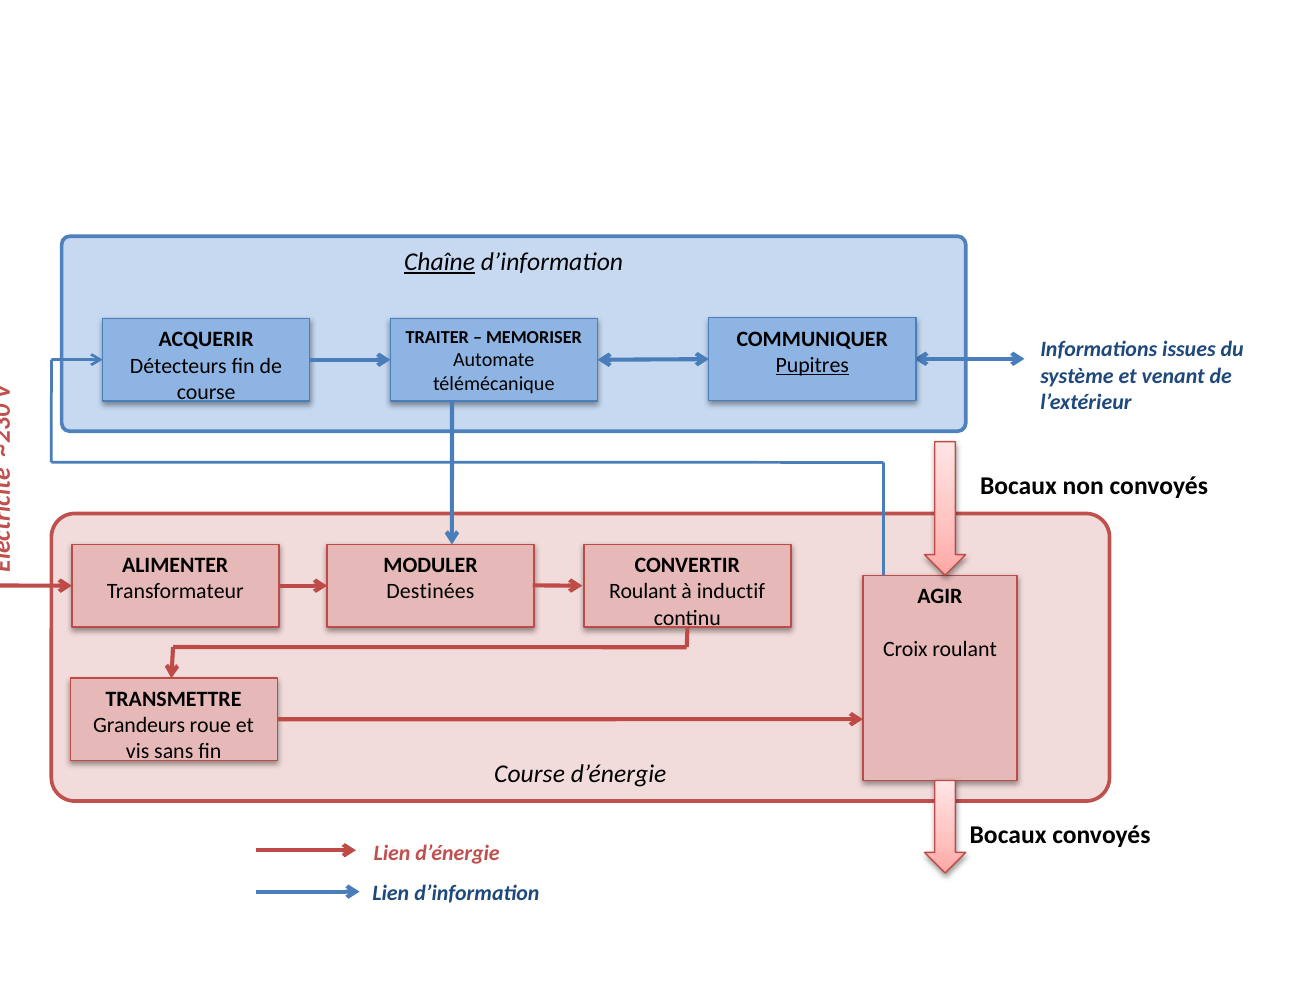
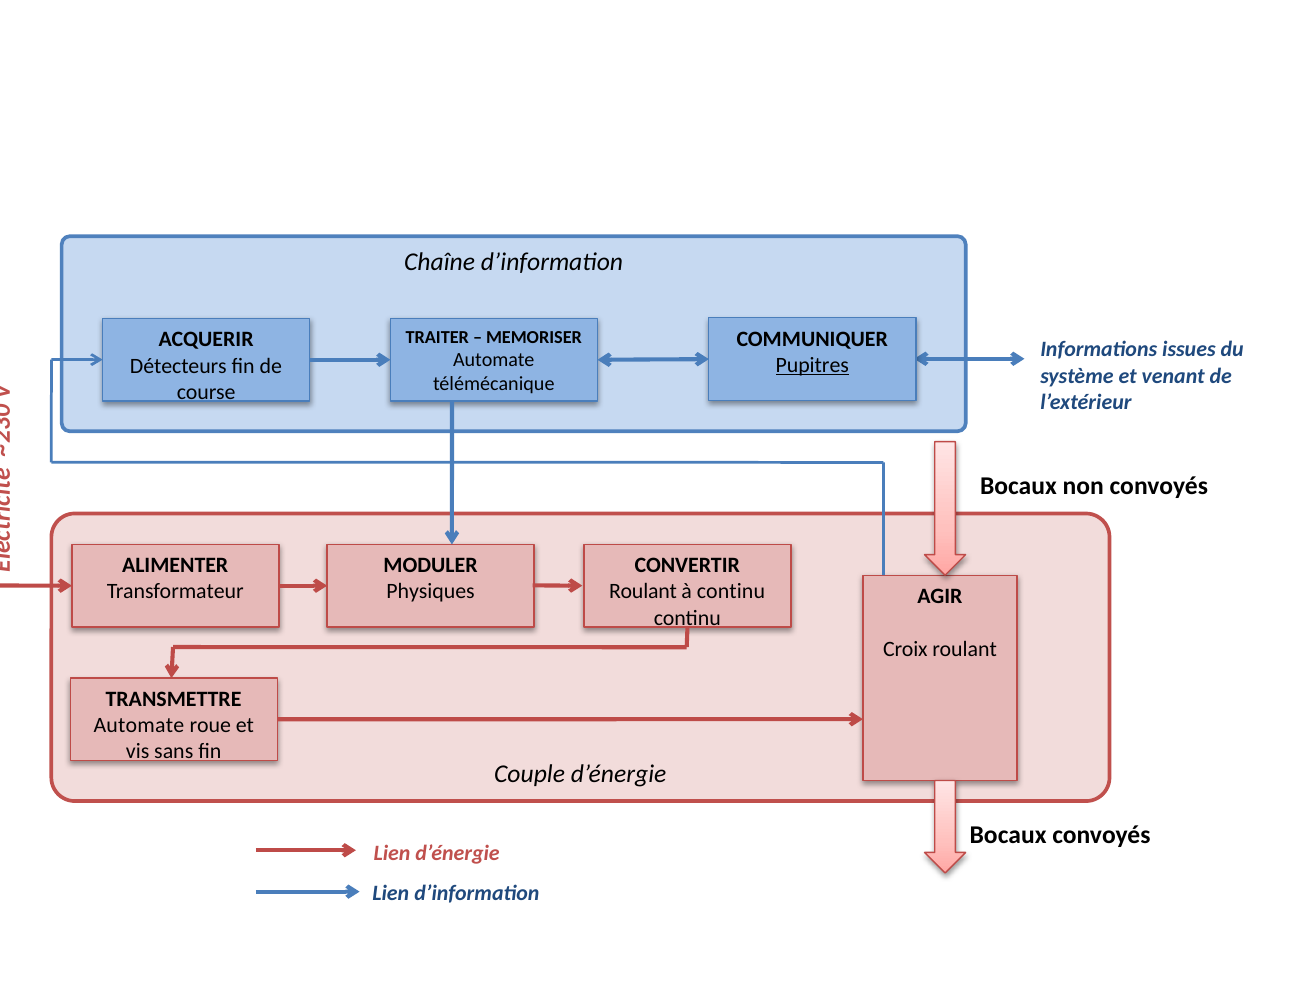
Chaîne underline: present -> none (440, 262)
Destinées: Destinées -> Physiques (431, 592)
à inductif: inductif -> continu (731, 592)
Grandeurs: Grandeurs -> Automate (139, 725)
Course: Course -> Couple (530, 774)
